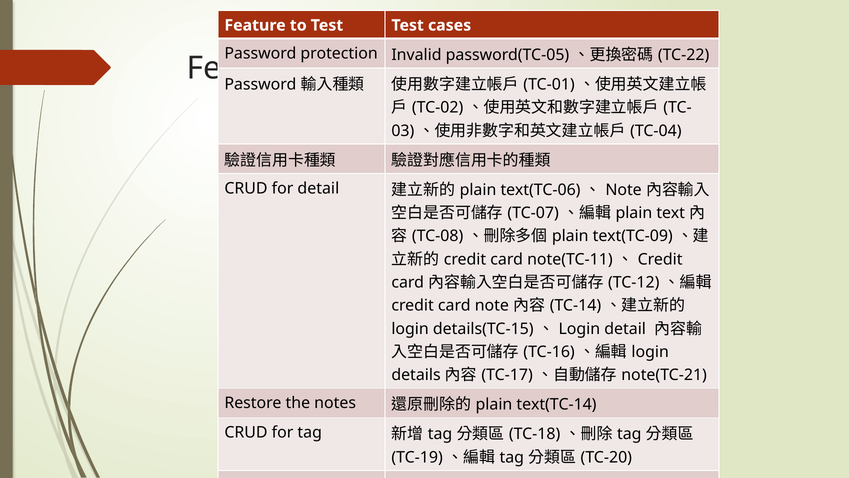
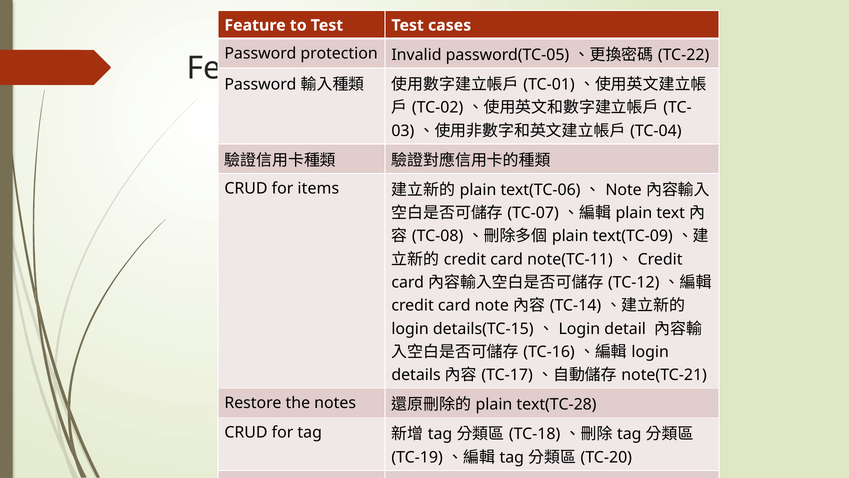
for detail: detail -> items (318, 188)
text(TC-14: text(TC-14 -> text(TC-28 (556, 404)
